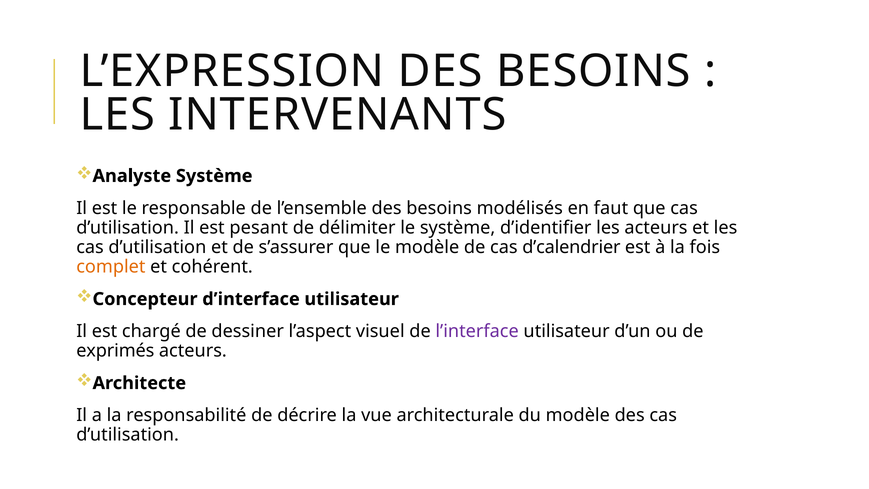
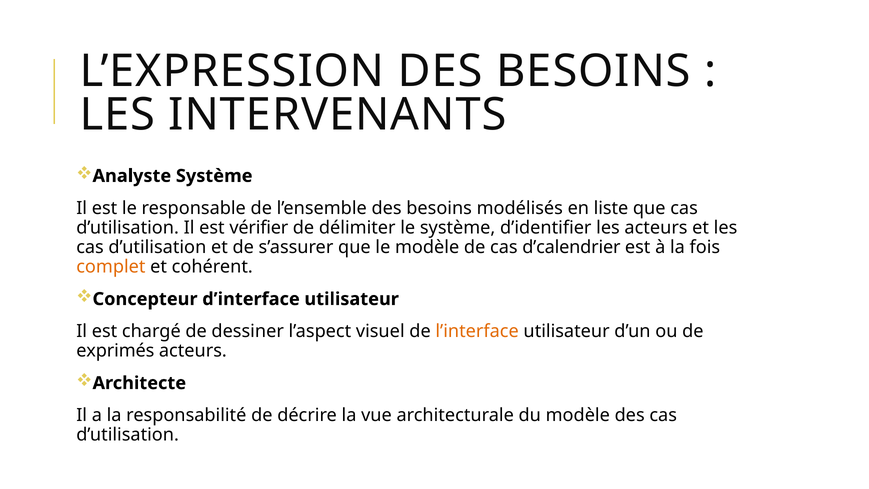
faut: faut -> liste (611, 208)
pesant: pesant -> vérifier (259, 228)
l’interface colour: purple -> orange (477, 331)
